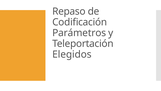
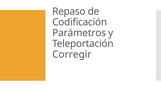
Elegidos: Elegidos -> Corregir (72, 54)
